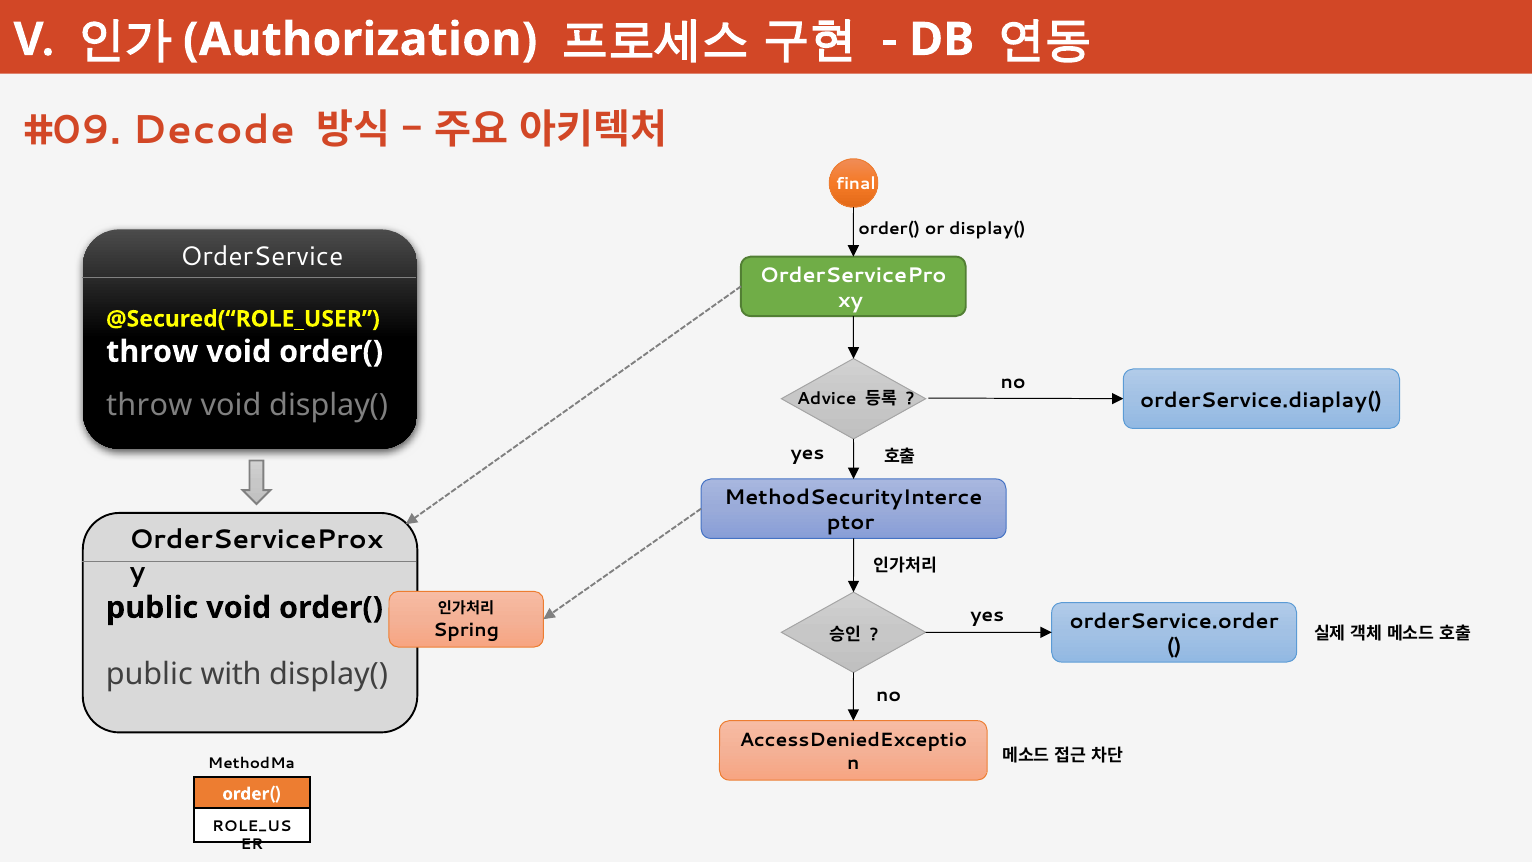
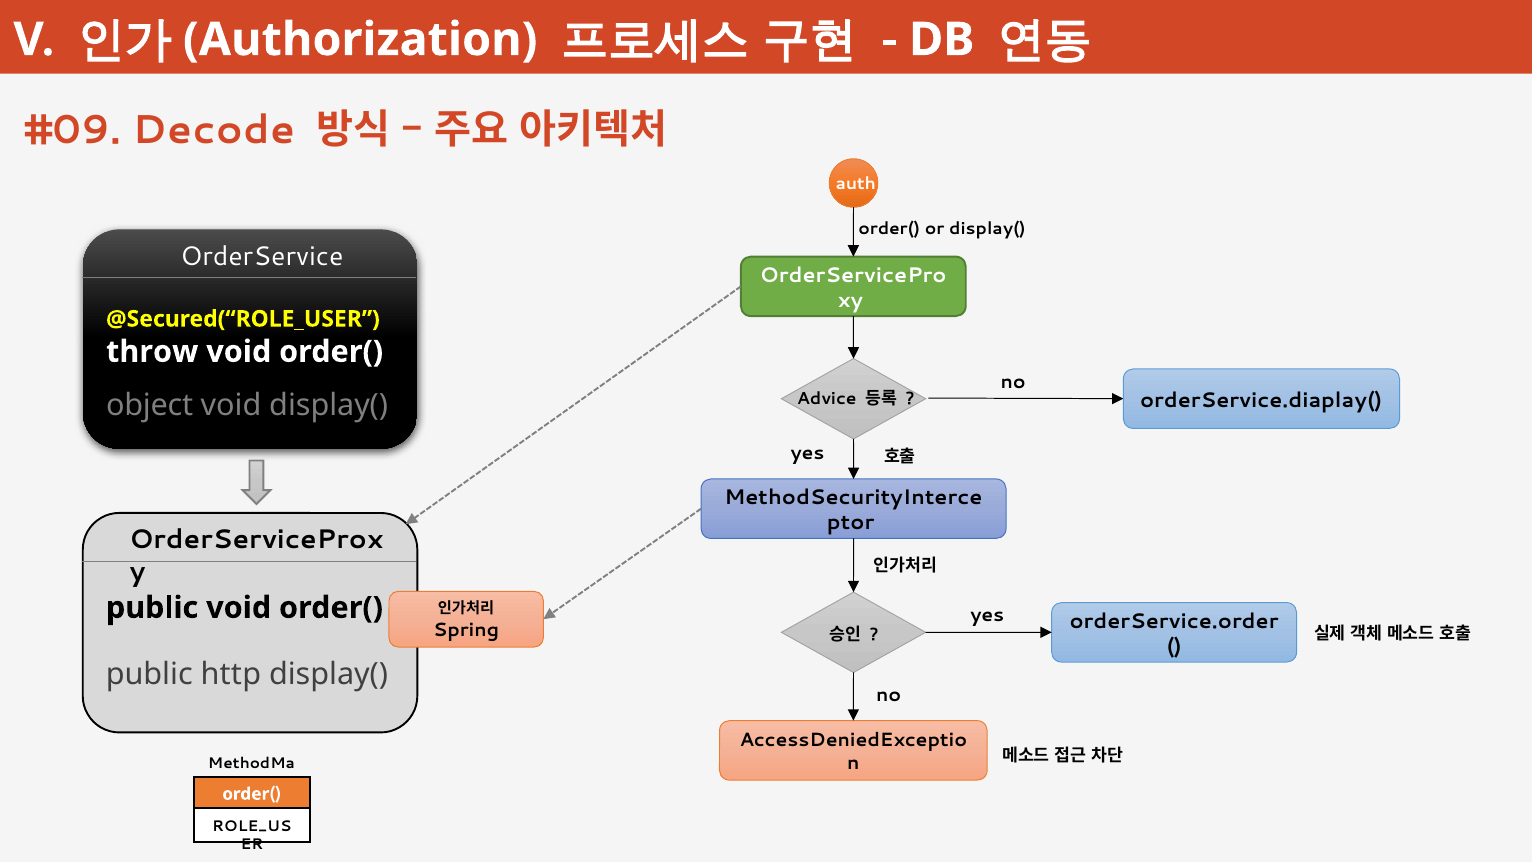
final: final -> auth (856, 184)
throw: throw -> object (150, 406)
with: with -> http (231, 675)
